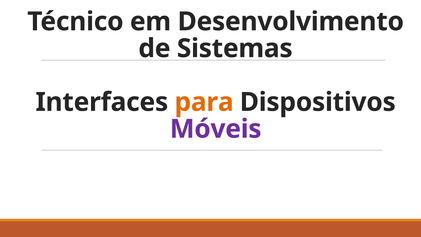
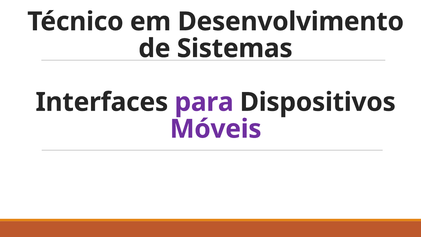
para colour: orange -> purple (204, 102)
